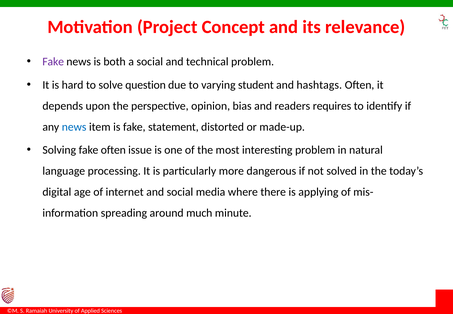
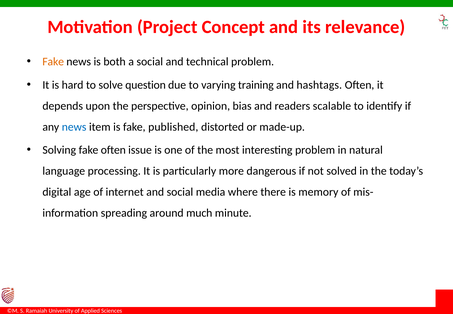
Fake colour: purple -> orange (53, 62)
student: student -> training (256, 85)
requires: requires -> scalable (332, 106)
statement: statement -> published (173, 127)
applying: applying -> memory (318, 192)
